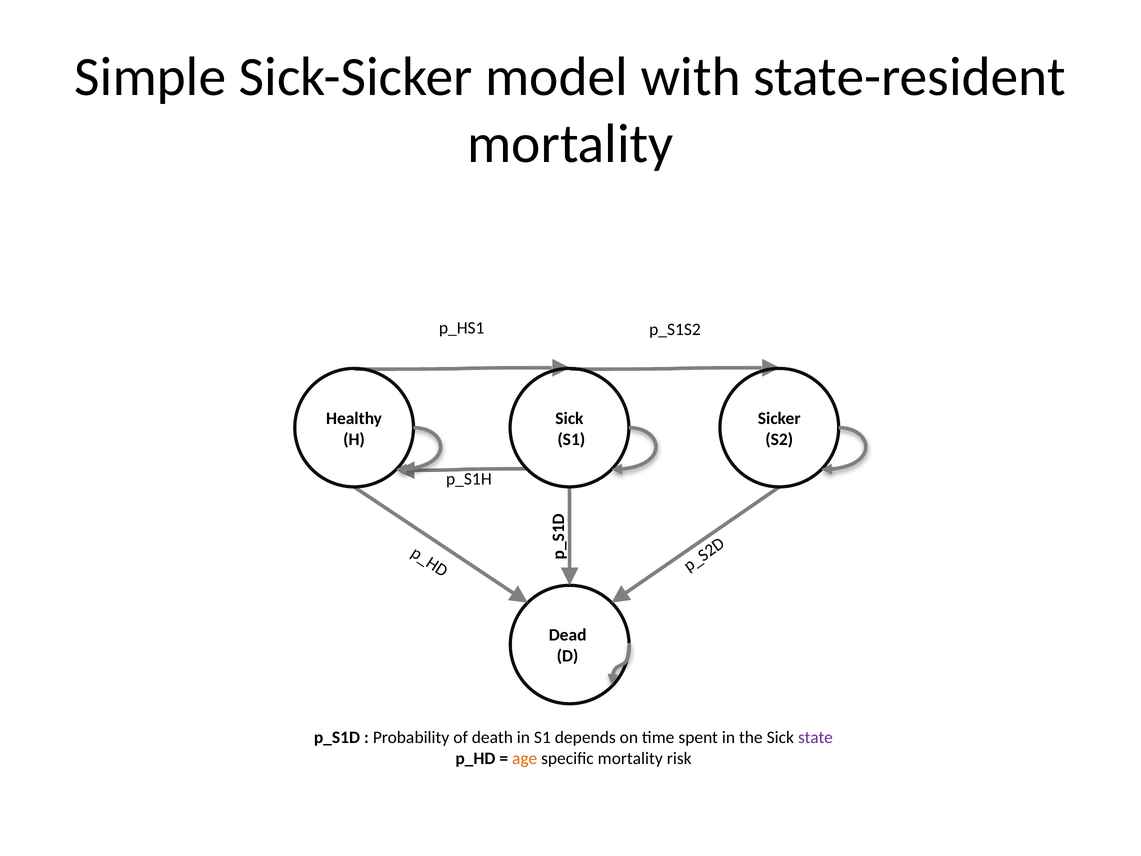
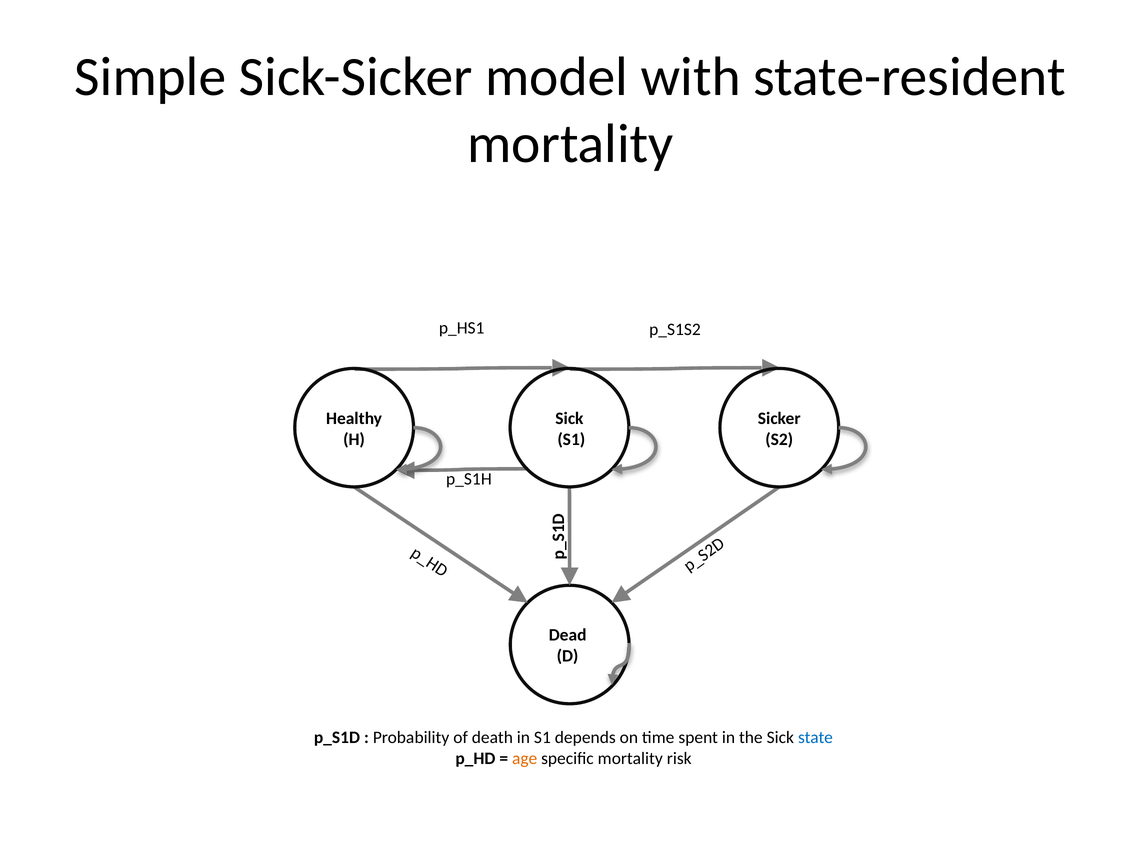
state colour: purple -> blue (815, 738)
